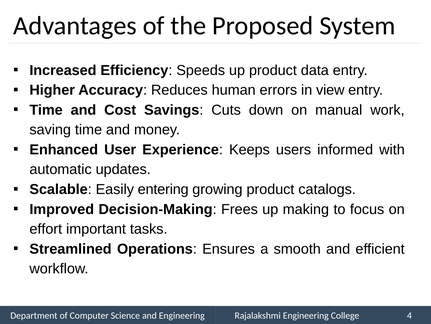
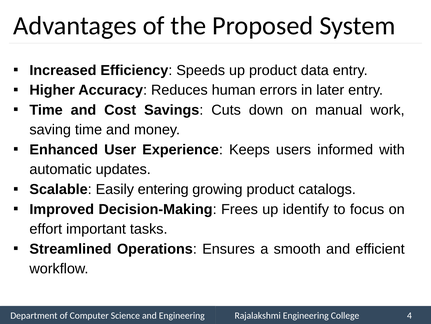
view: view -> later (330, 90)
making: making -> identify (306, 209)
